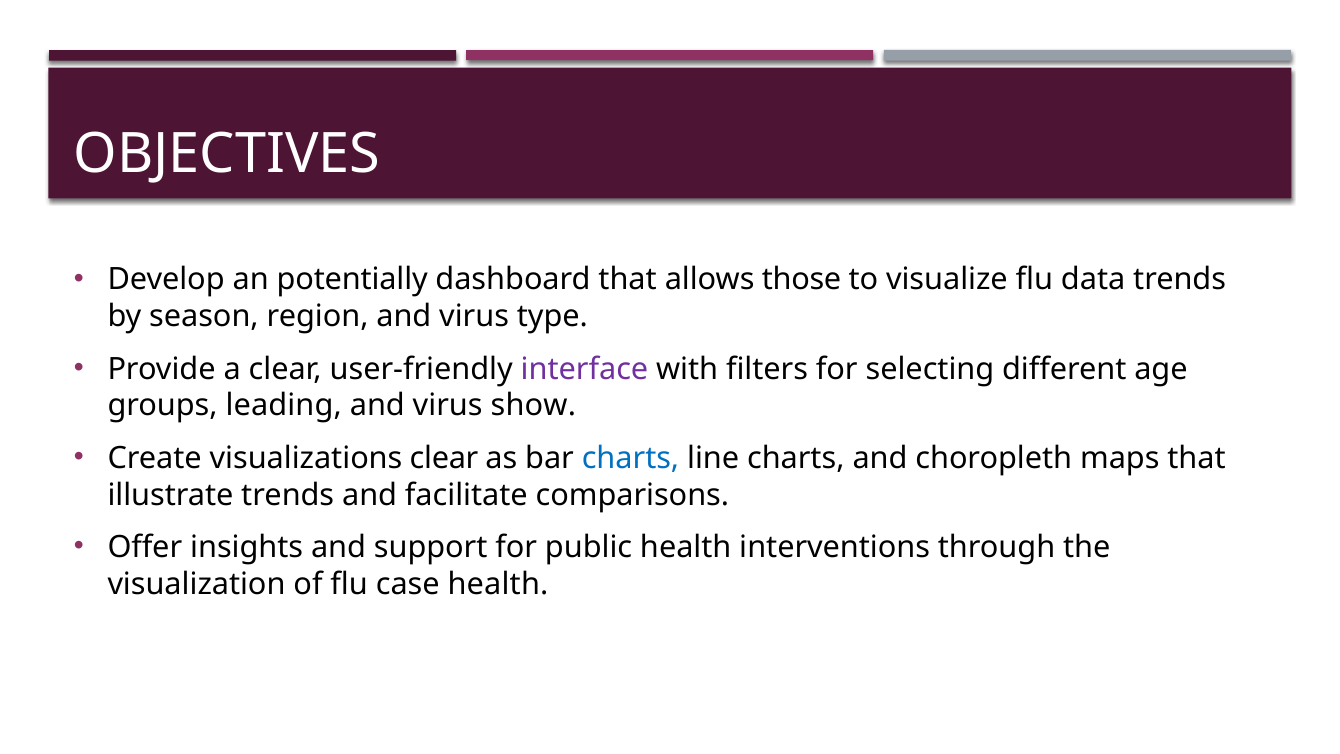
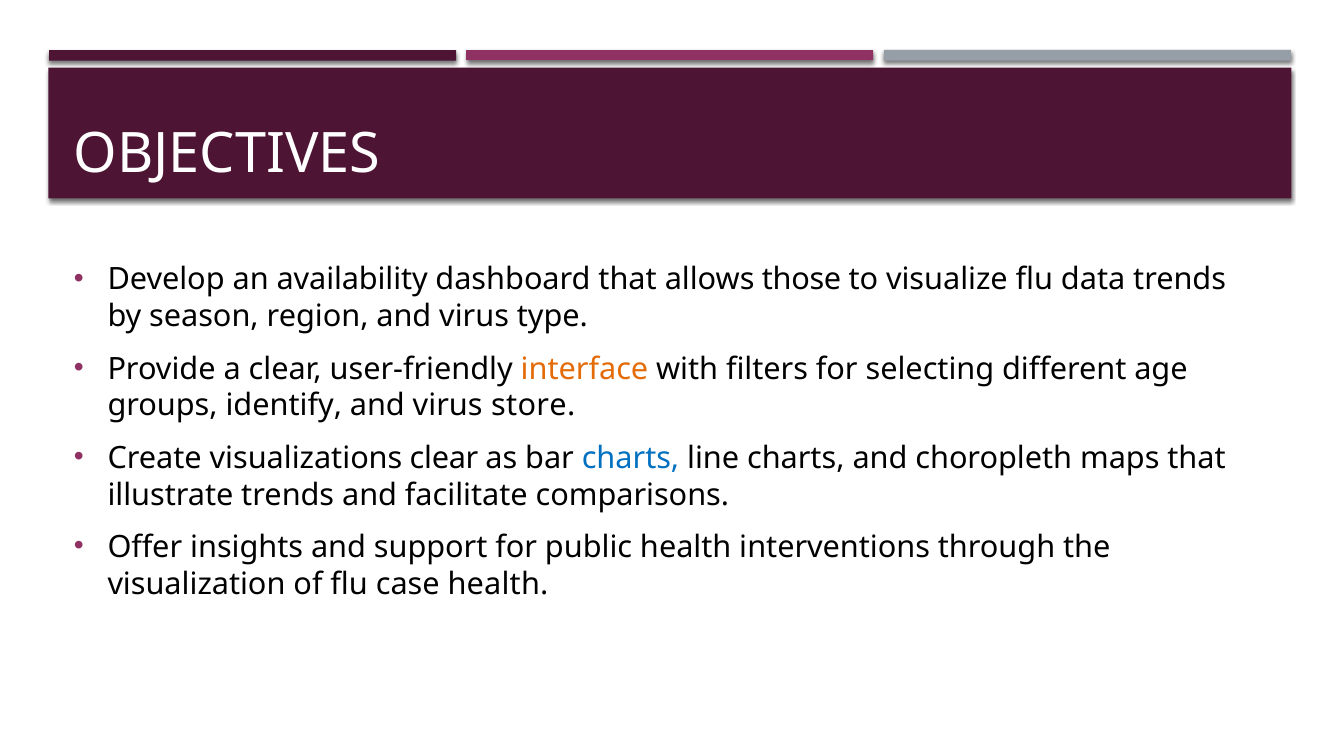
potentially: potentially -> availability (352, 280)
interface colour: purple -> orange (584, 369)
leading: leading -> identify (284, 406)
show: show -> store (533, 406)
